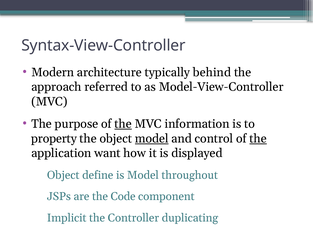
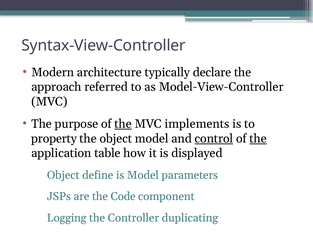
behind: behind -> declare (212, 72)
information: information -> implements (197, 124)
model underline: present -> none (152, 138)
control underline: none -> present (214, 138)
want: want -> table (107, 153)
throughout: throughout -> parameters (190, 175)
Implicit: Implicit -> Logging (67, 218)
